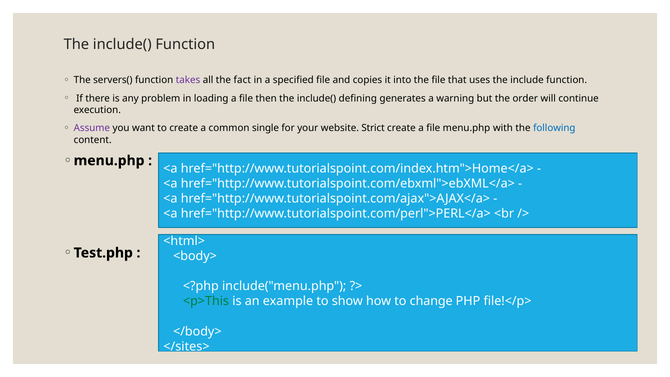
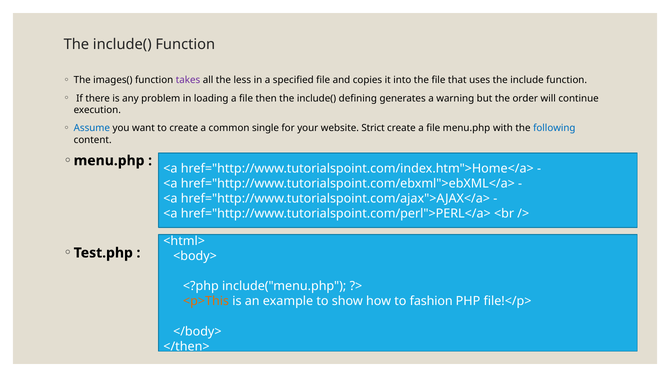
servers(: servers( -> images( (113, 80)
fact: fact -> less (242, 80)
Assume colour: purple -> blue (92, 128)
<p>This colour: green -> orange (206, 301)
change: change -> fashion (431, 301)
</sites>: </sites> -> </then> (186, 346)
